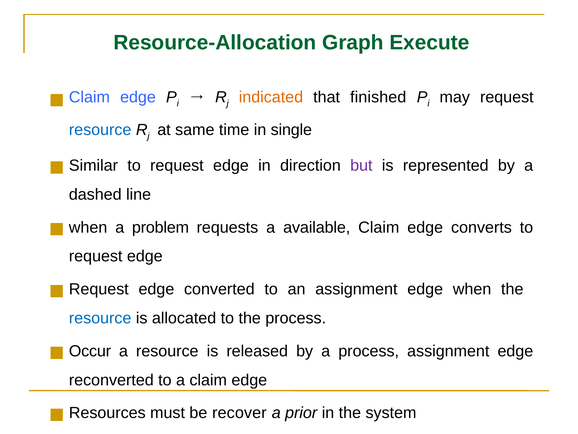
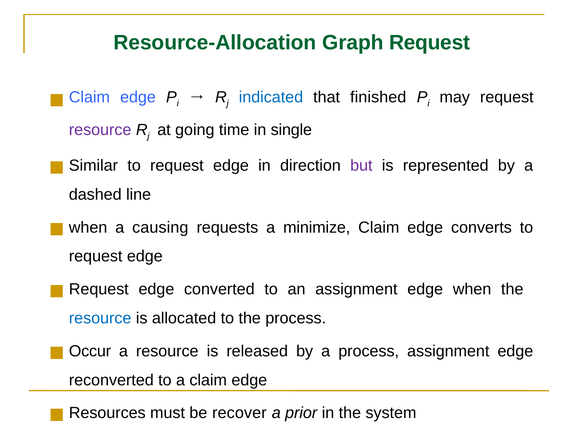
Graph Execute: Execute -> Request (430, 42)
indicated colour: orange -> blue (271, 97)
resource colour: blue -> purple (100, 130)
same: same -> going (195, 130)
problem: problem -> causing (160, 227)
available: available -> minimize (317, 227)
